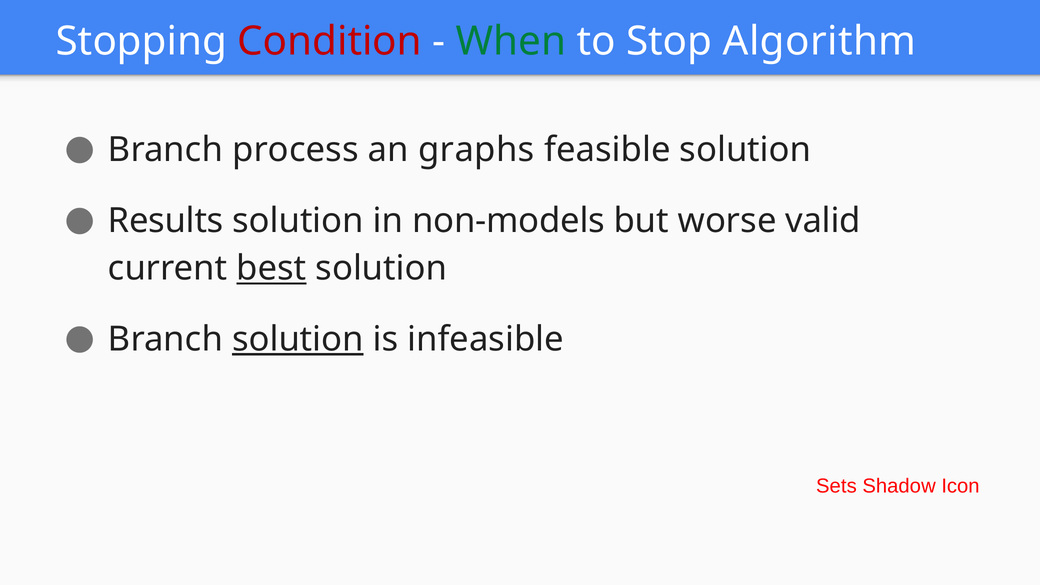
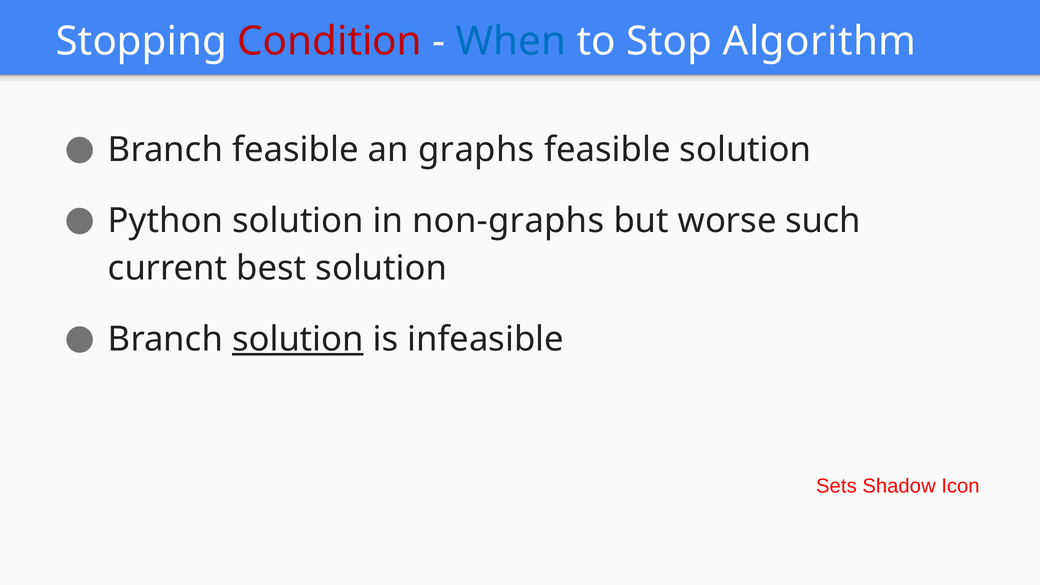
When colour: green -> blue (511, 42)
Branch process: process -> feasible (295, 150)
Results: Results -> Python (166, 221)
non-models: non-models -> non-graphs (508, 221)
valid: valid -> such (823, 221)
best underline: present -> none (271, 268)
